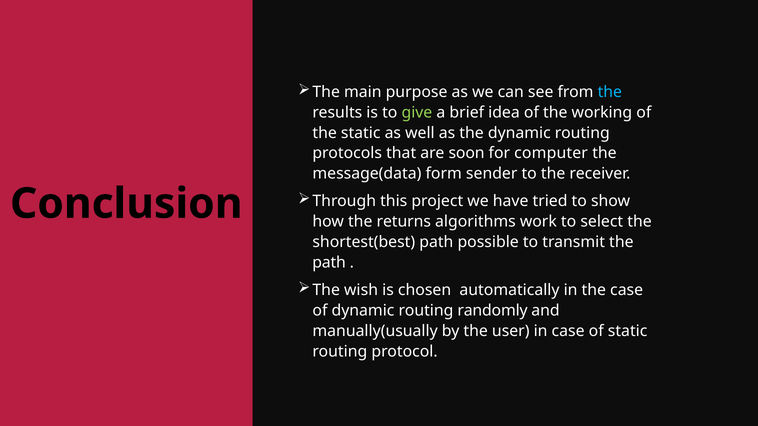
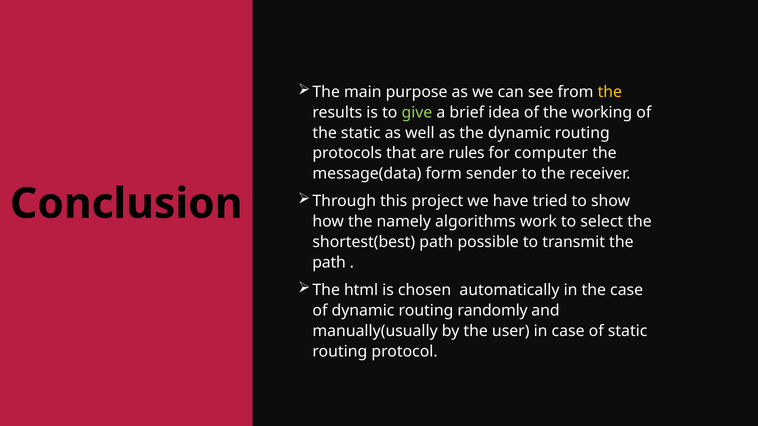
the colour: light blue -> yellow (610, 92)
soon: soon -> rules (467, 153)
returns: returns -> namely (404, 222)
wish: wish -> html (361, 290)
